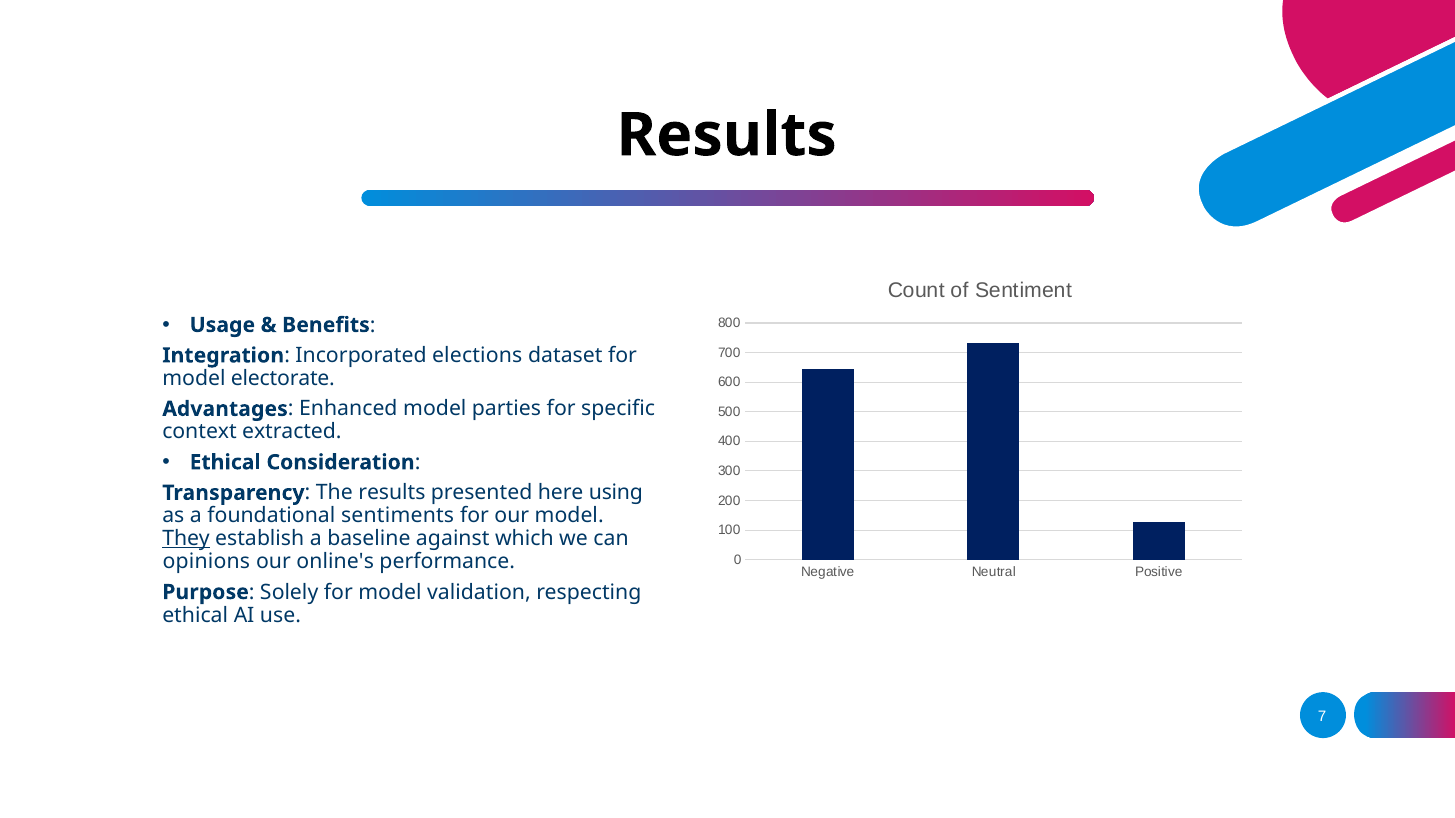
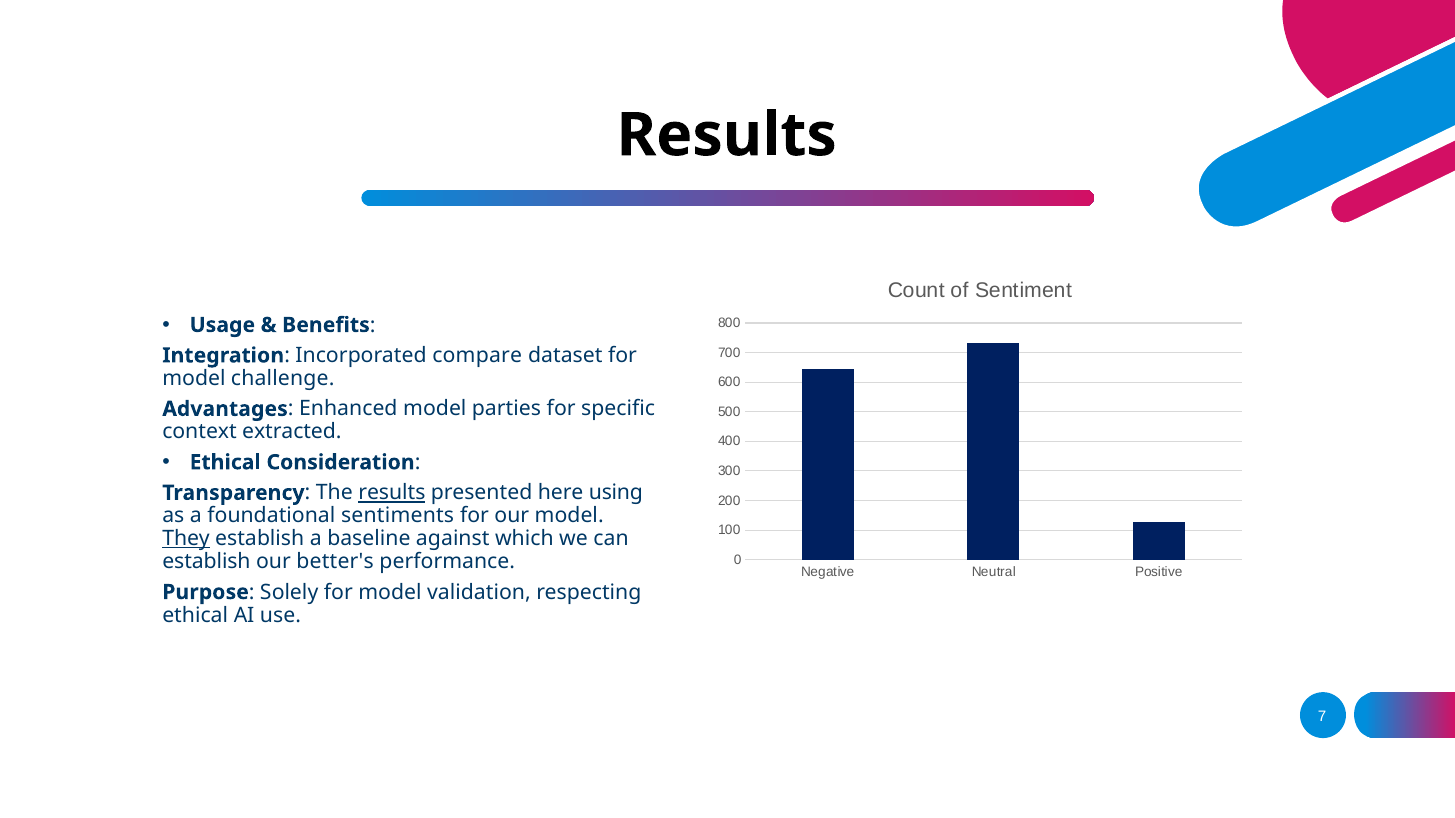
elections: elections -> compare (477, 356)
electorate: electorate -> challenge (283, 379)
results underline: none -> present (392, 493)
opinions: opinions -> establish (206, 562)
online's: online's -> better's (335, 562)
